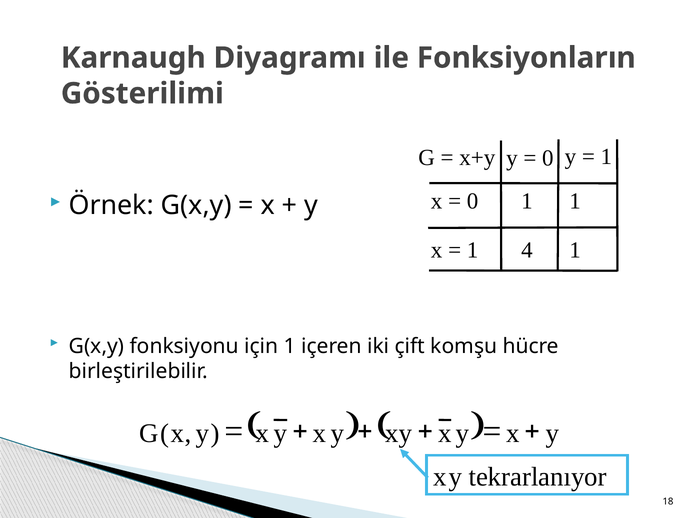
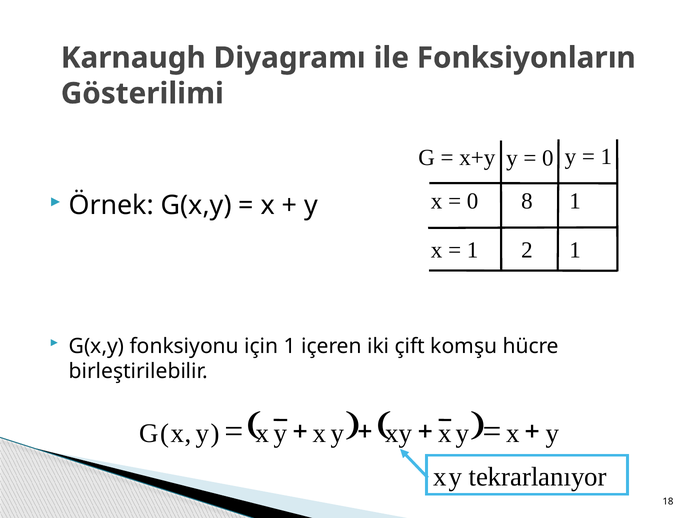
0 1: 1 -> 8 (527, 201)
4: 4 -> 2 (527, 250)
